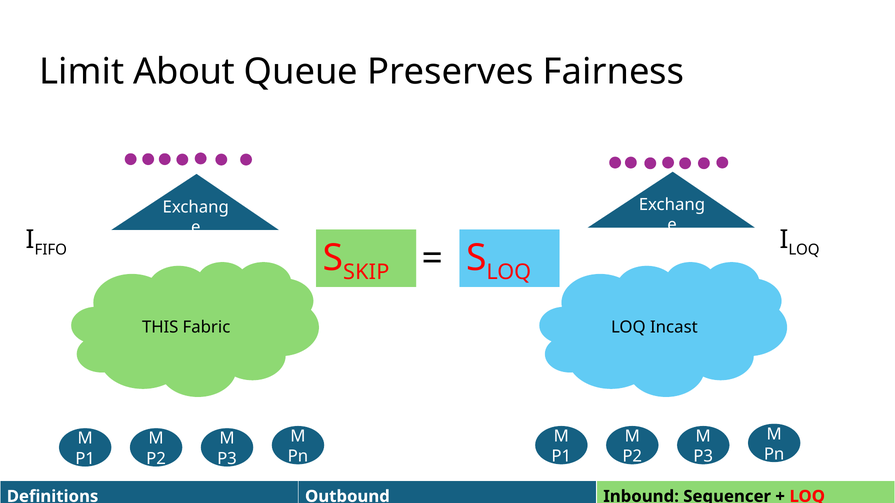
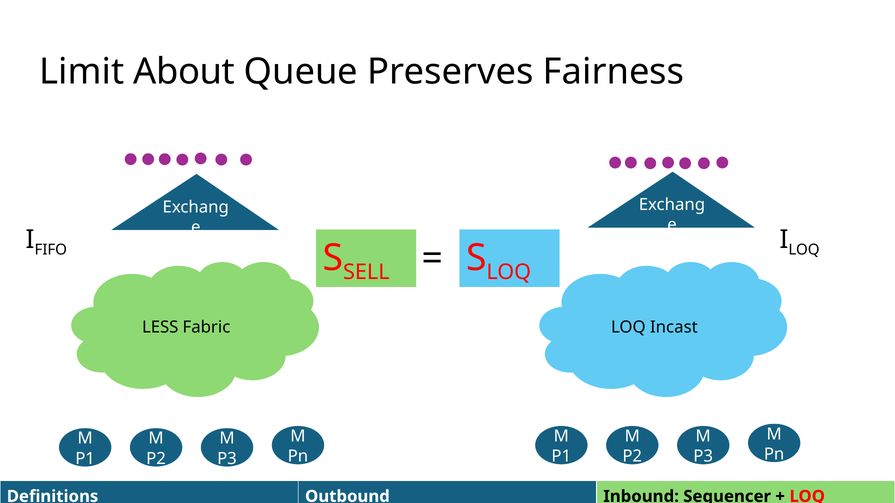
SKIP: SKIP -> SELL (366, 272)
THIS: THIS -> LESS (160, 327)
